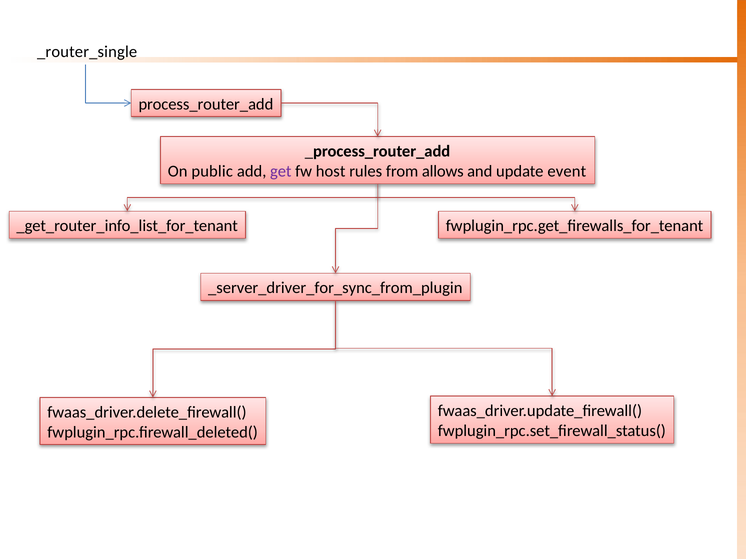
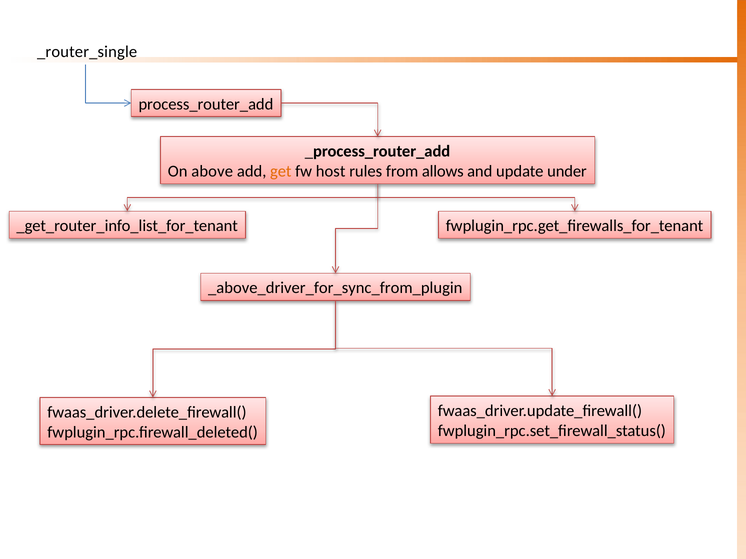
public: public -> above (212, 171)
get colour: purple -> orange (281, 171)
event: event -> under (567, 171)
_server_driver_for_sync_from_plugin: _server_driver_for_sync_from_plugin -> _above_driver_for_sync_from_plugin (335, 288)
